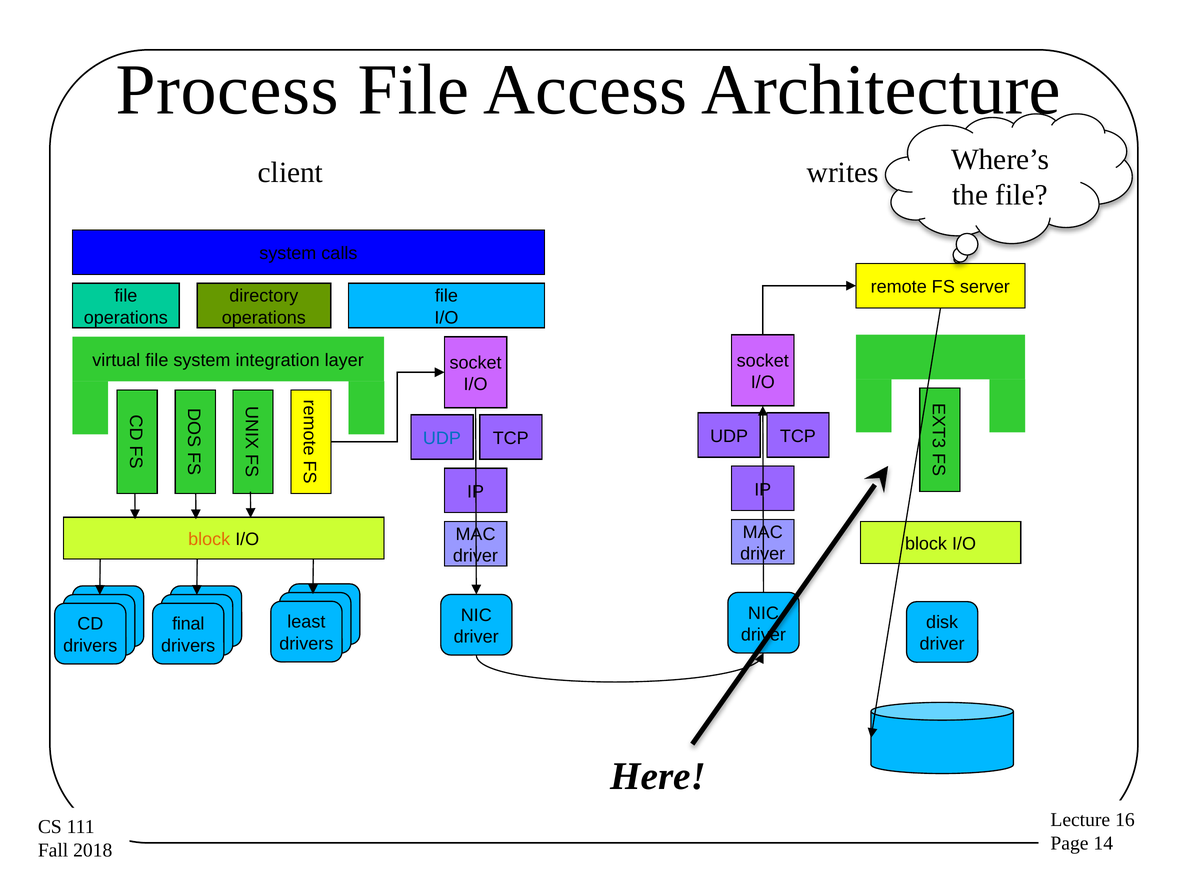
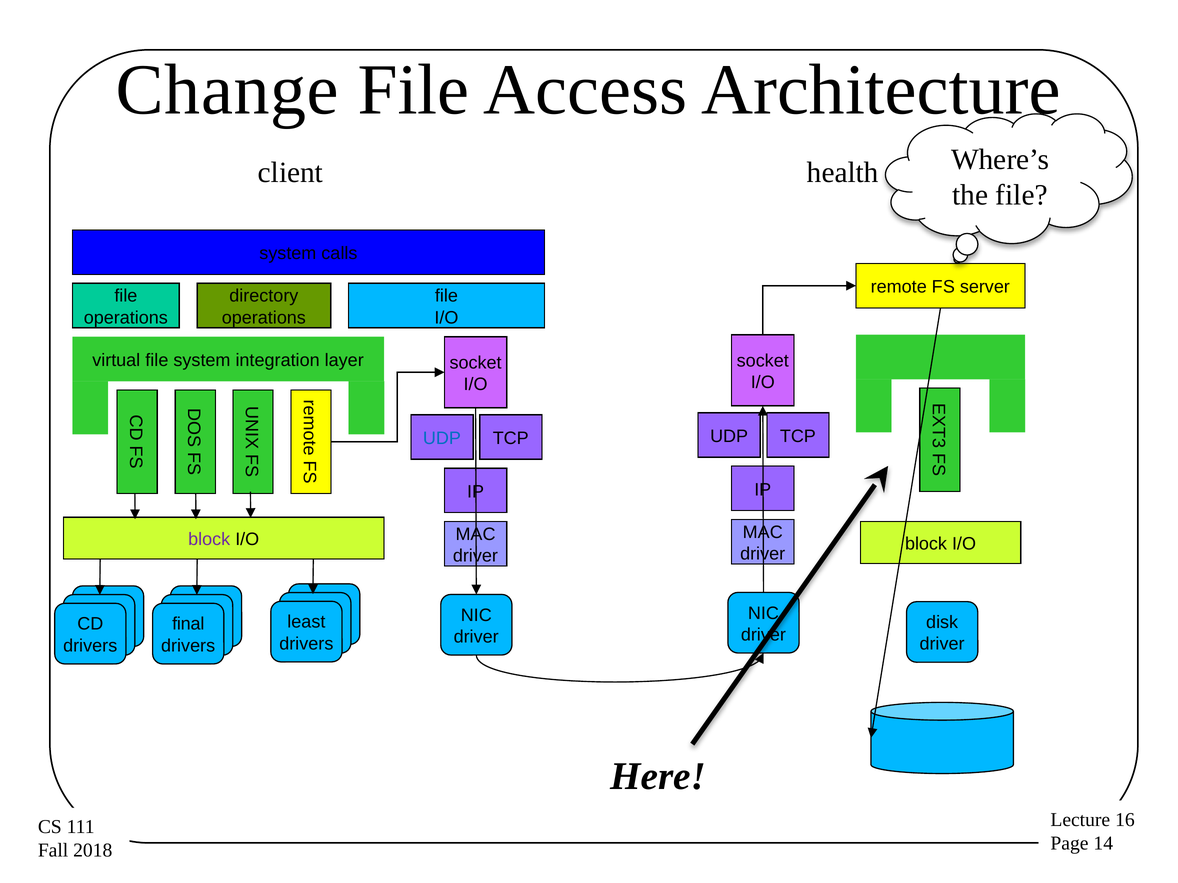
Process: Process -> Change (227, 90)
writes: writes -> health (843, 173)
block colour: orange -> purple (209, 540)
